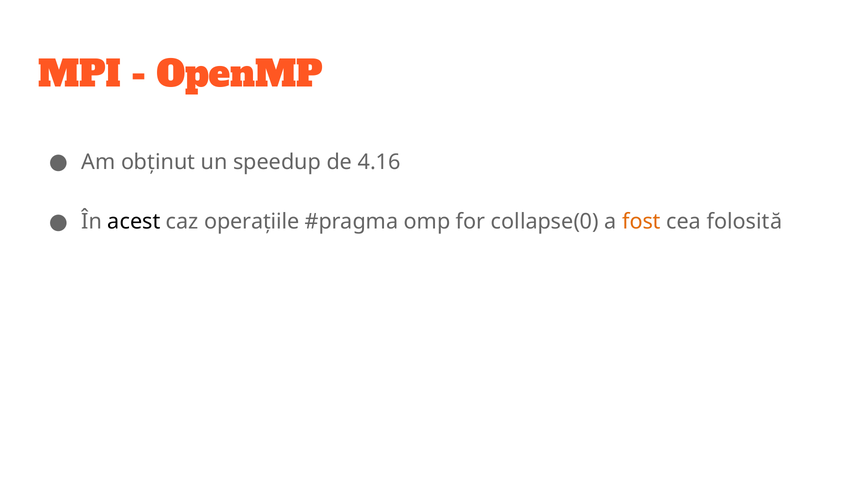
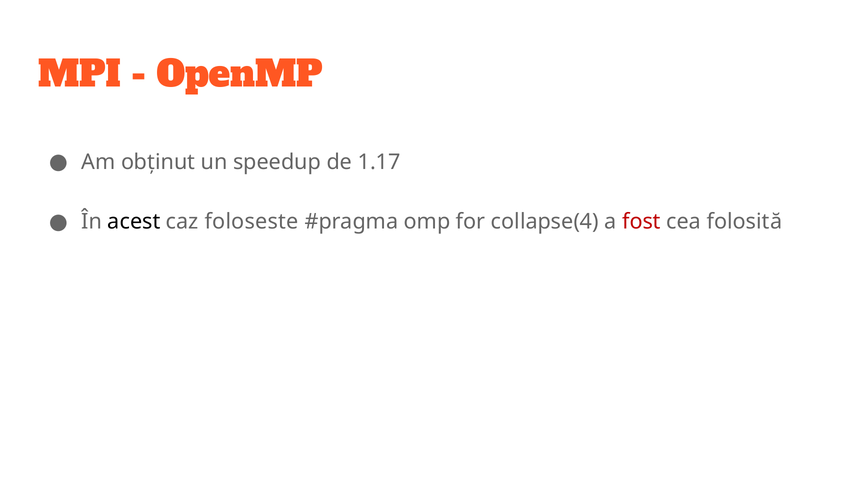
4.16: 4.16 -> 1.17 (379, 162)
operațiile: operațiile -> foloseste (252, 222)
collapse(0: collapse(0 -> collapse(4 (545, 222)
fost colour: orange -> red (641, 222)
